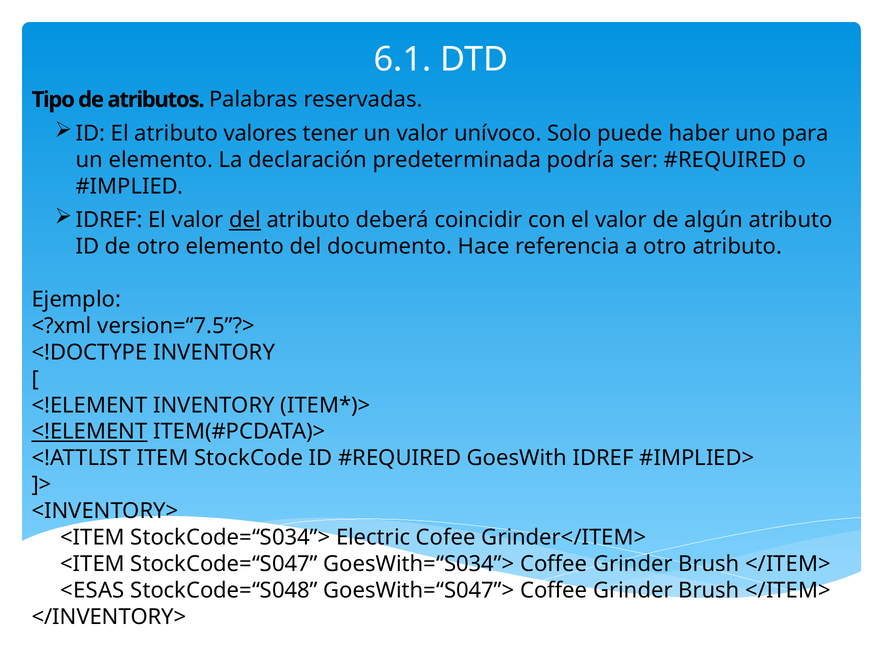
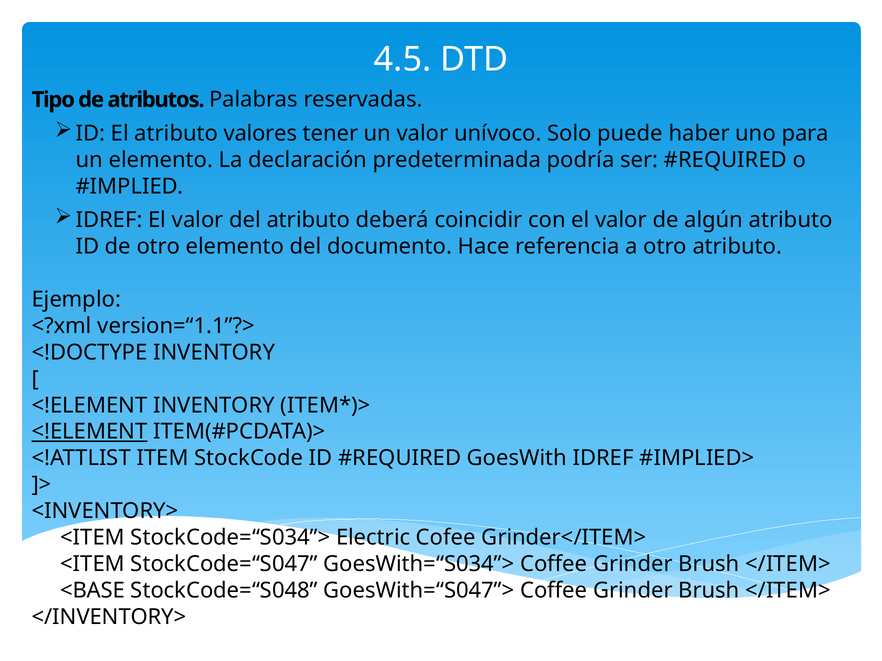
6.1: 6.1 -> 4.5 (403, 59)
del underline: present -> none (245, 220)
version=“7.5”?>: version=“7.5”?> -> version=“1.1”?> (176, 326)
<ESAS: <ESAS -> <BASE (93, 591)
